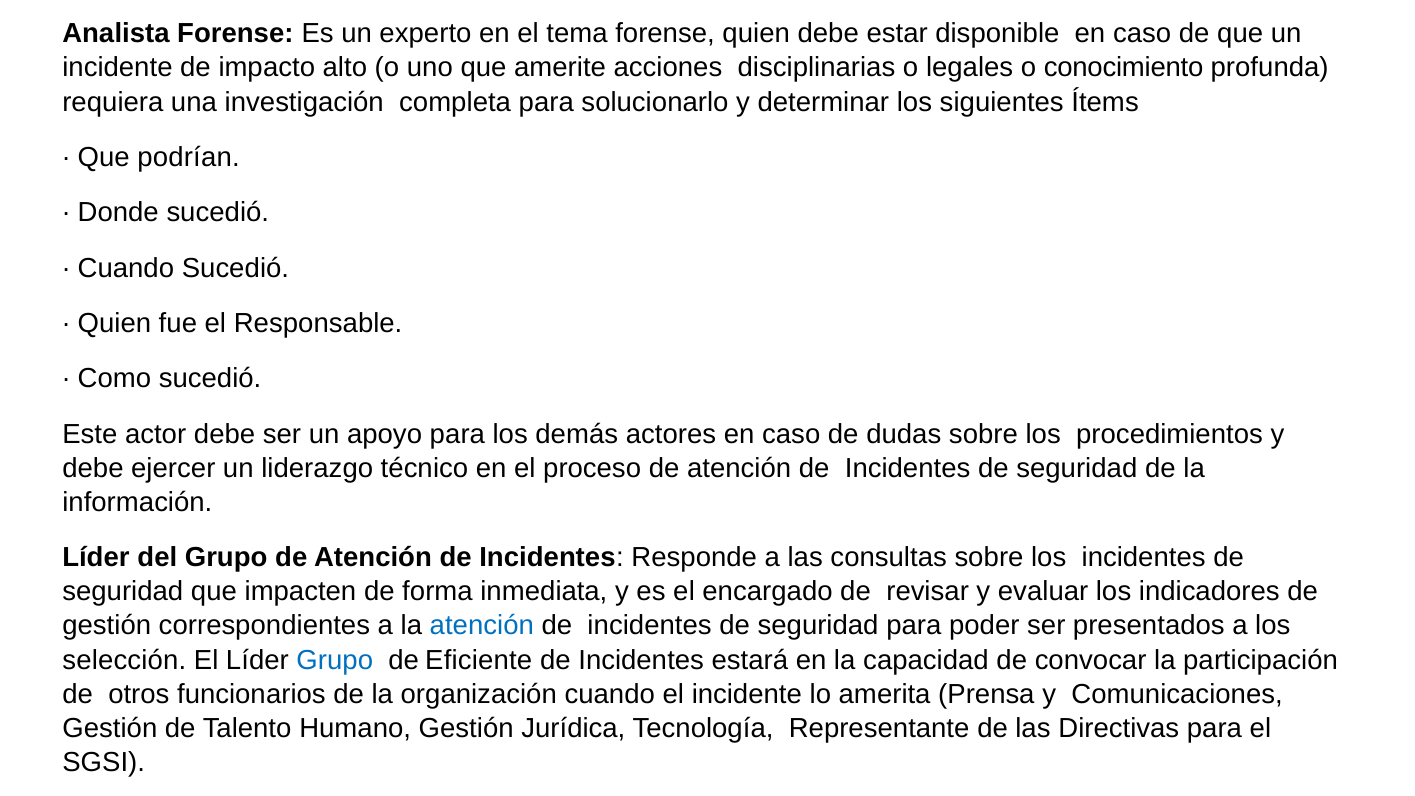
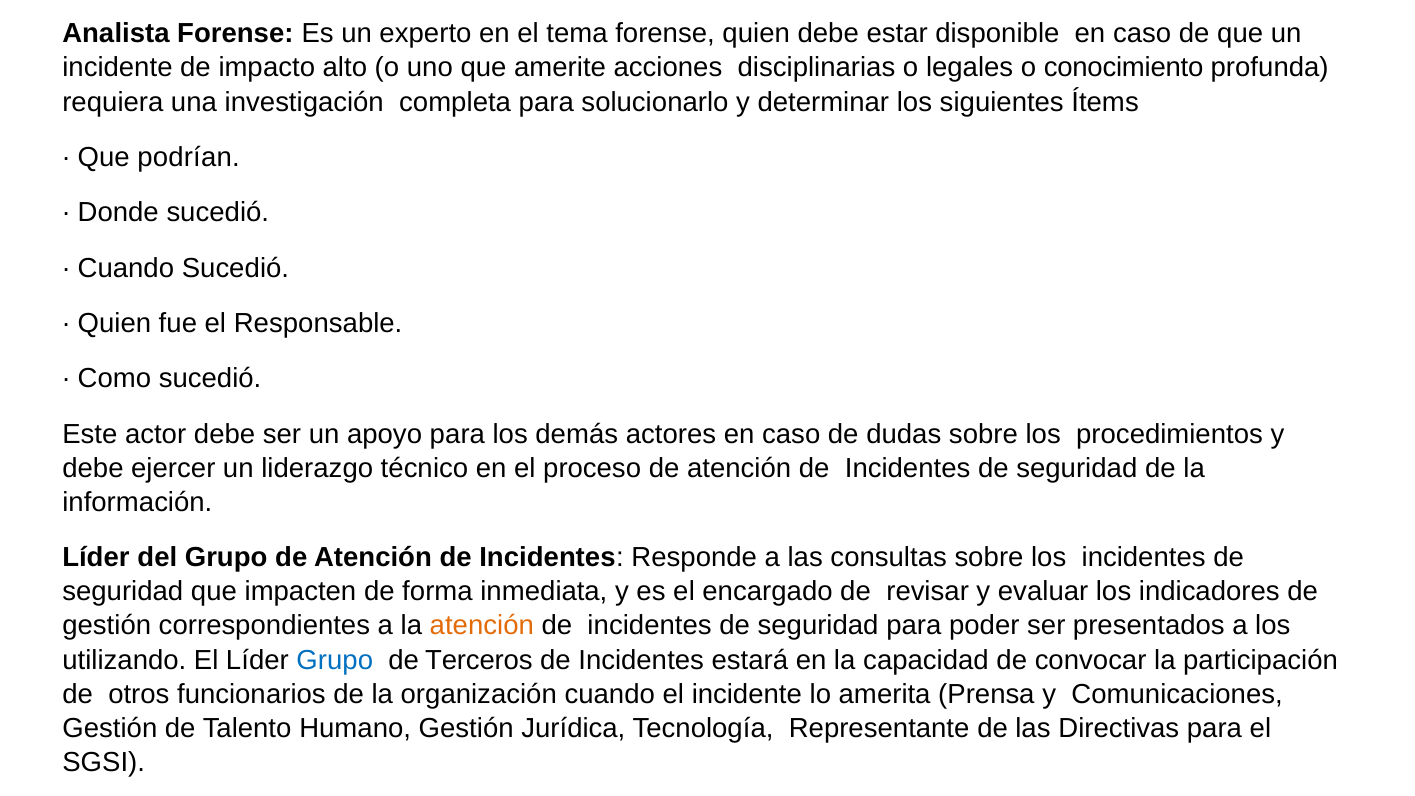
atención colour: blue -> orange (482, 626)
selección: selección -> utilizando (124, 660)
Eficiente: Eficiente -> Terceros (479, 660)
